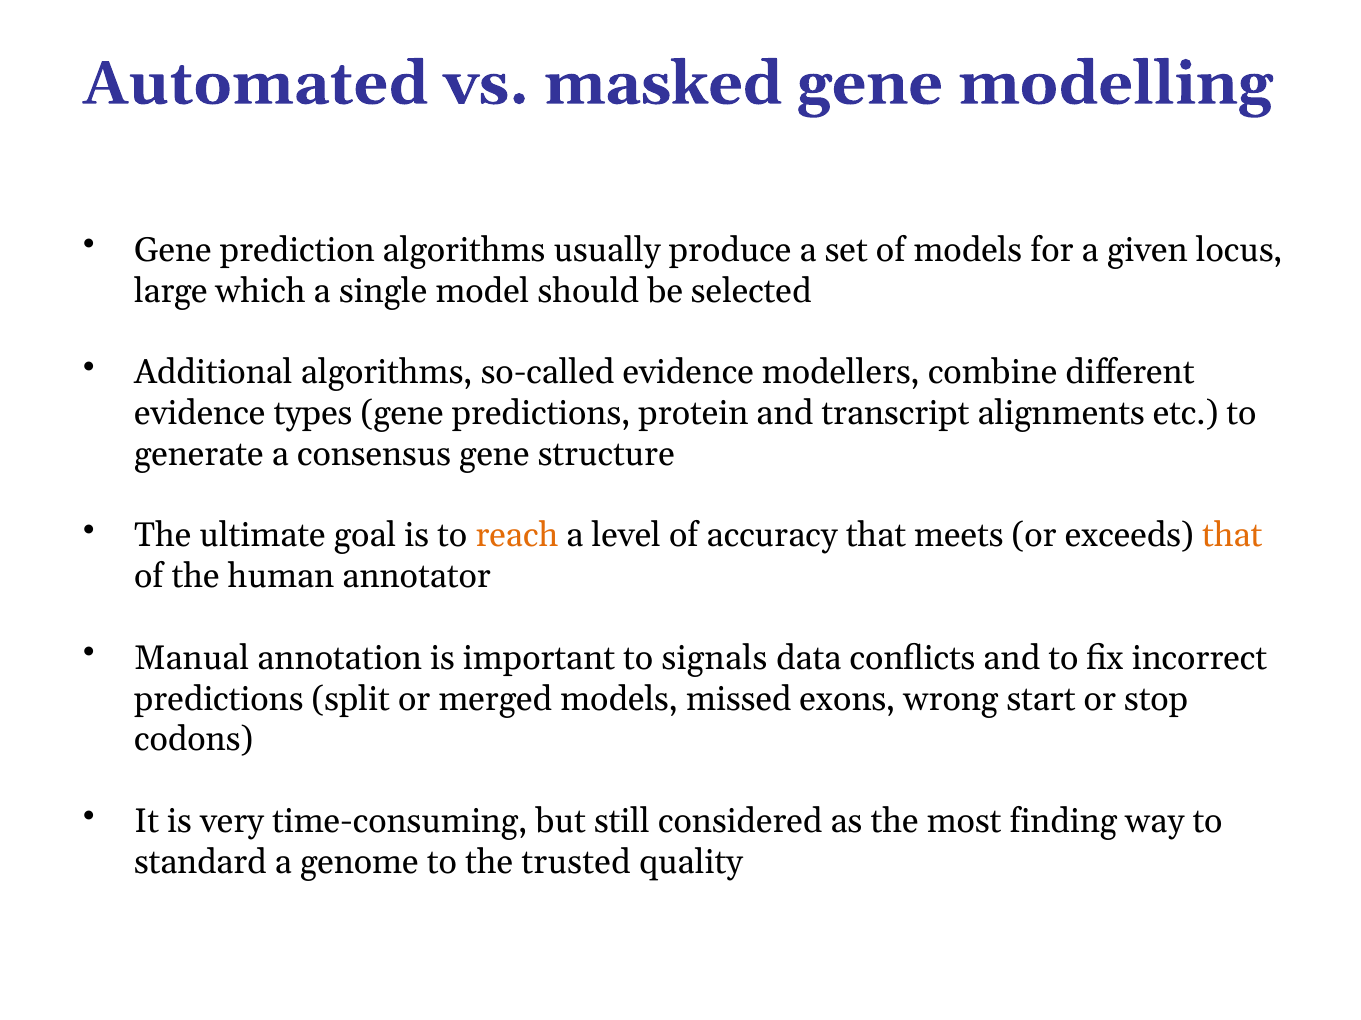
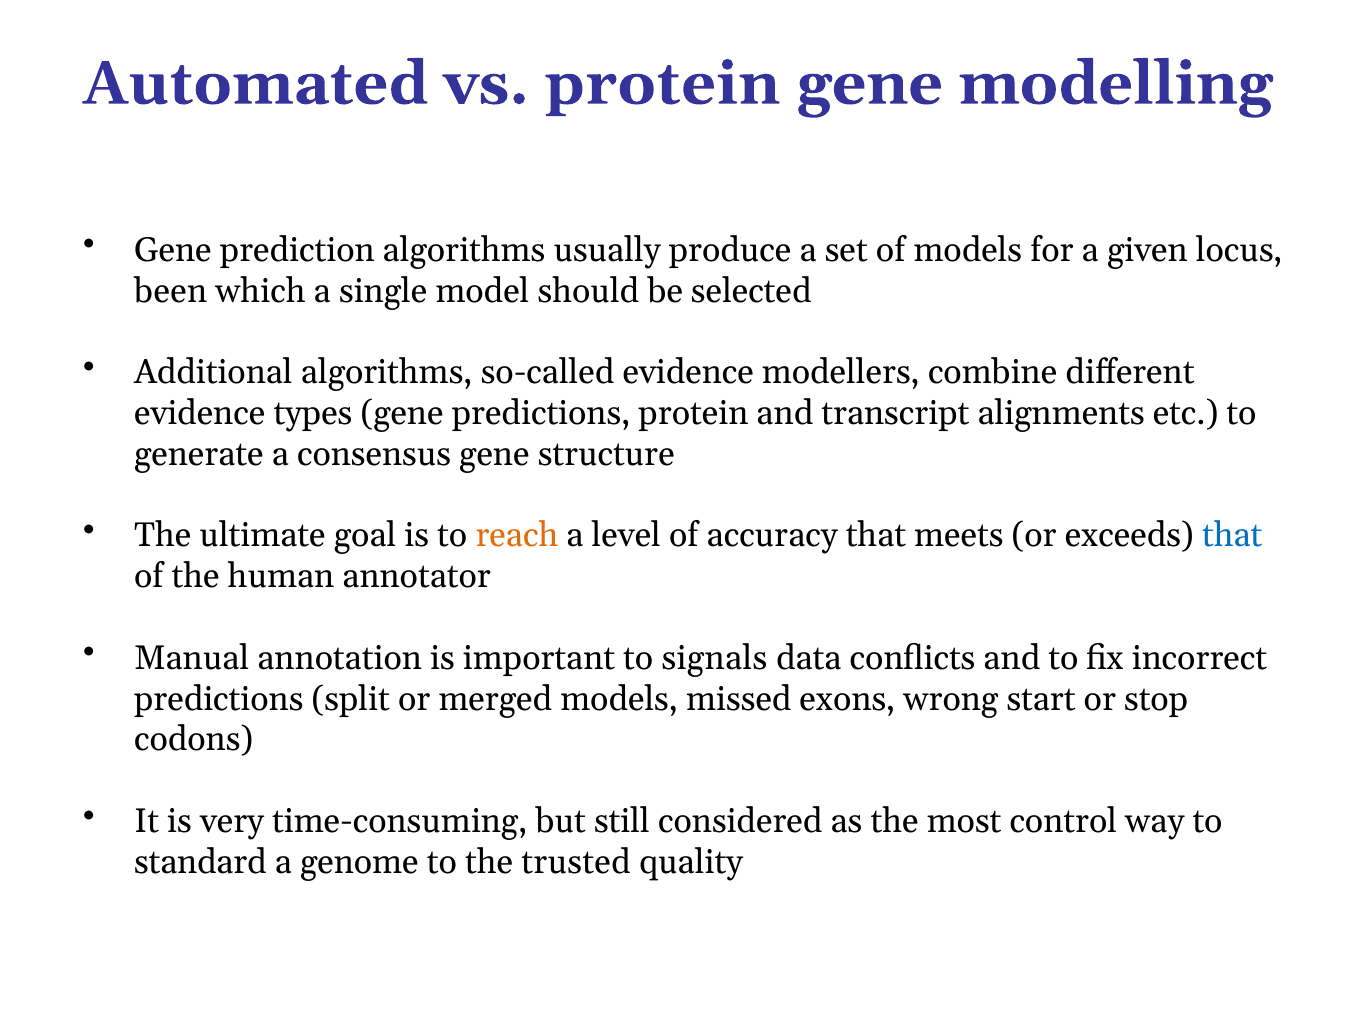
vs masked: masked -> protein (663, 84)
large: large -> been (171, 291)
that colour: orange -> blue (1232, 536)
finding: finding -> control (1063, 822)
